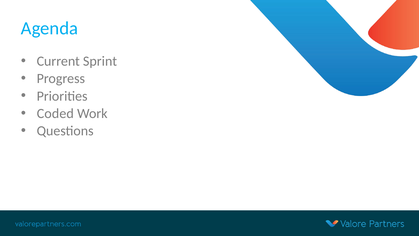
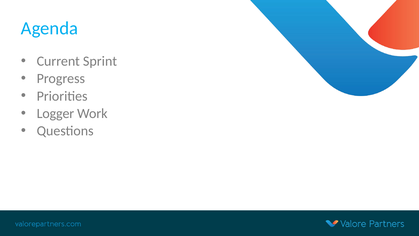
Coded: Coded -> Logger (55, 113)
